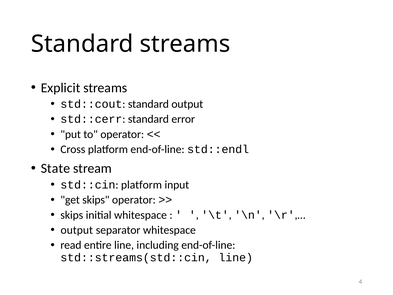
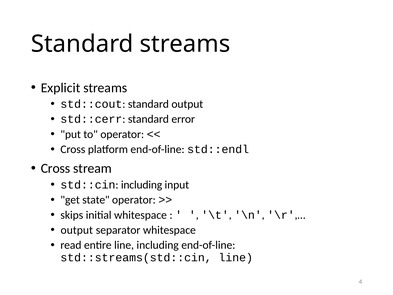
State: State -> Cross (56, 168)
std::cin platform: platform -> including (142, 185)
get skips: skips -> state (96, 200)
